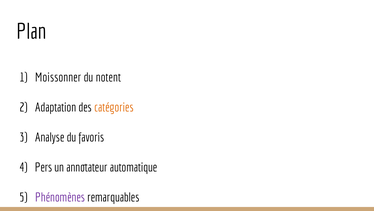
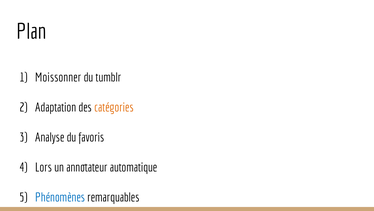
notent: notent -> tumblr (108, 77)
Pers: Pers -> Lors (44, 167)
Phénomènes colour: purple -> blue (60, 197)
